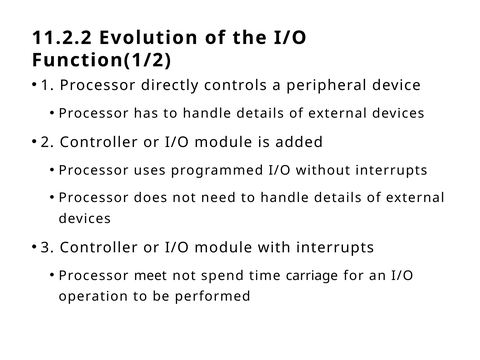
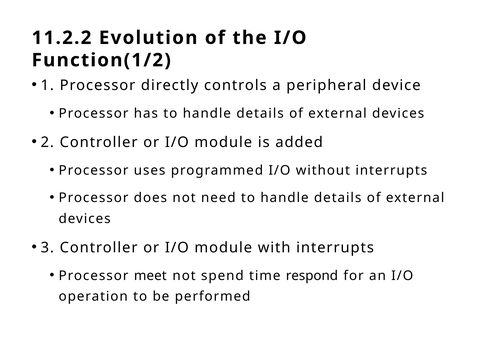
carriage: carriage -> respond (312, 276)
